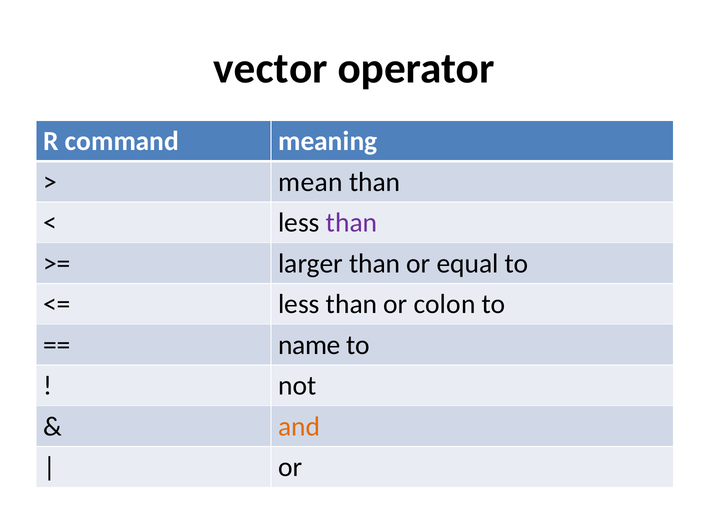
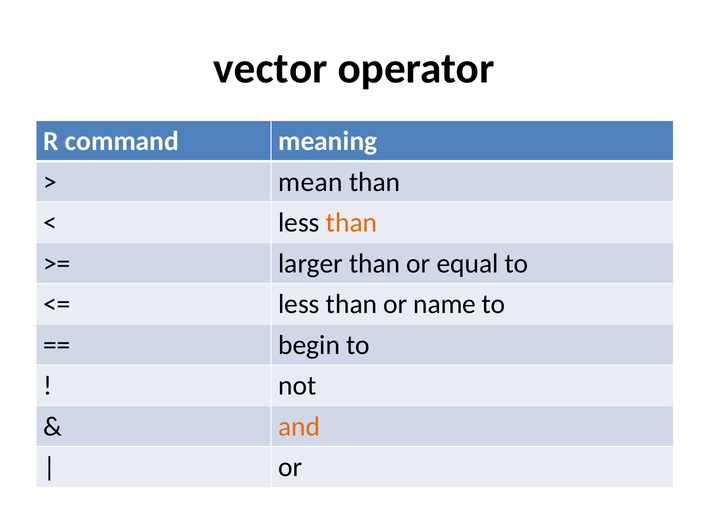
than colour: purple -> orange (352, 223)
colon: colon -> name (445, 304)
name: name -> begin (309, 345)
